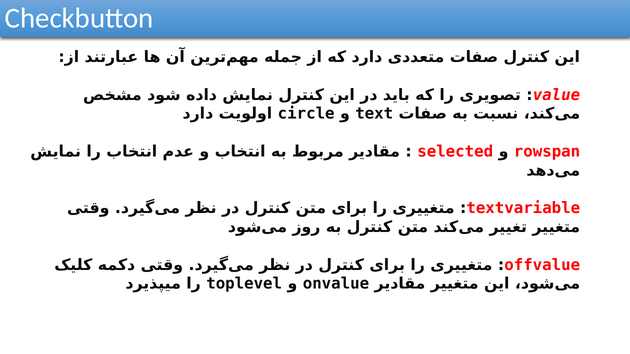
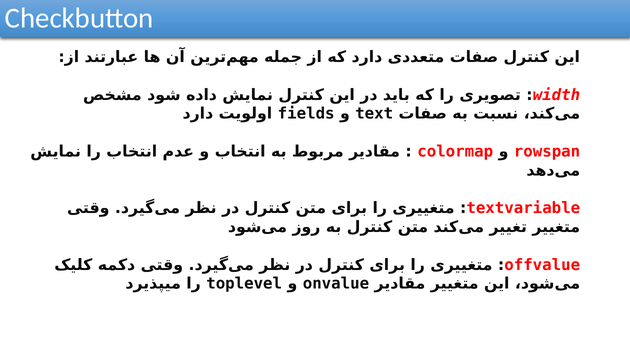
value: value -> width (556, 95)
circle: circle -> fields (306, 114)
selected: selected -> colormap (455, 152)
